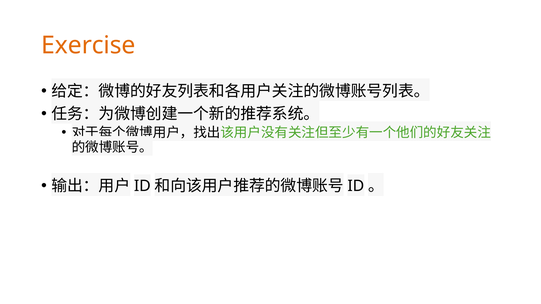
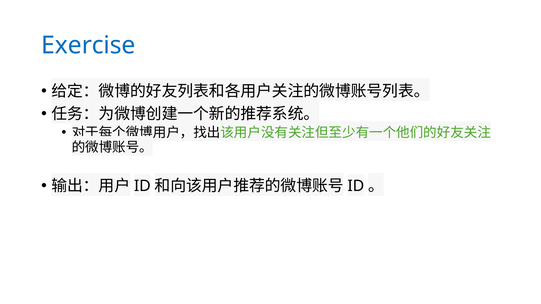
Exercise colour: orange -> blue (88, 45)
